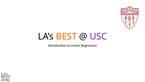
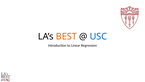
USC colour: purple -> blue (98, 36)
